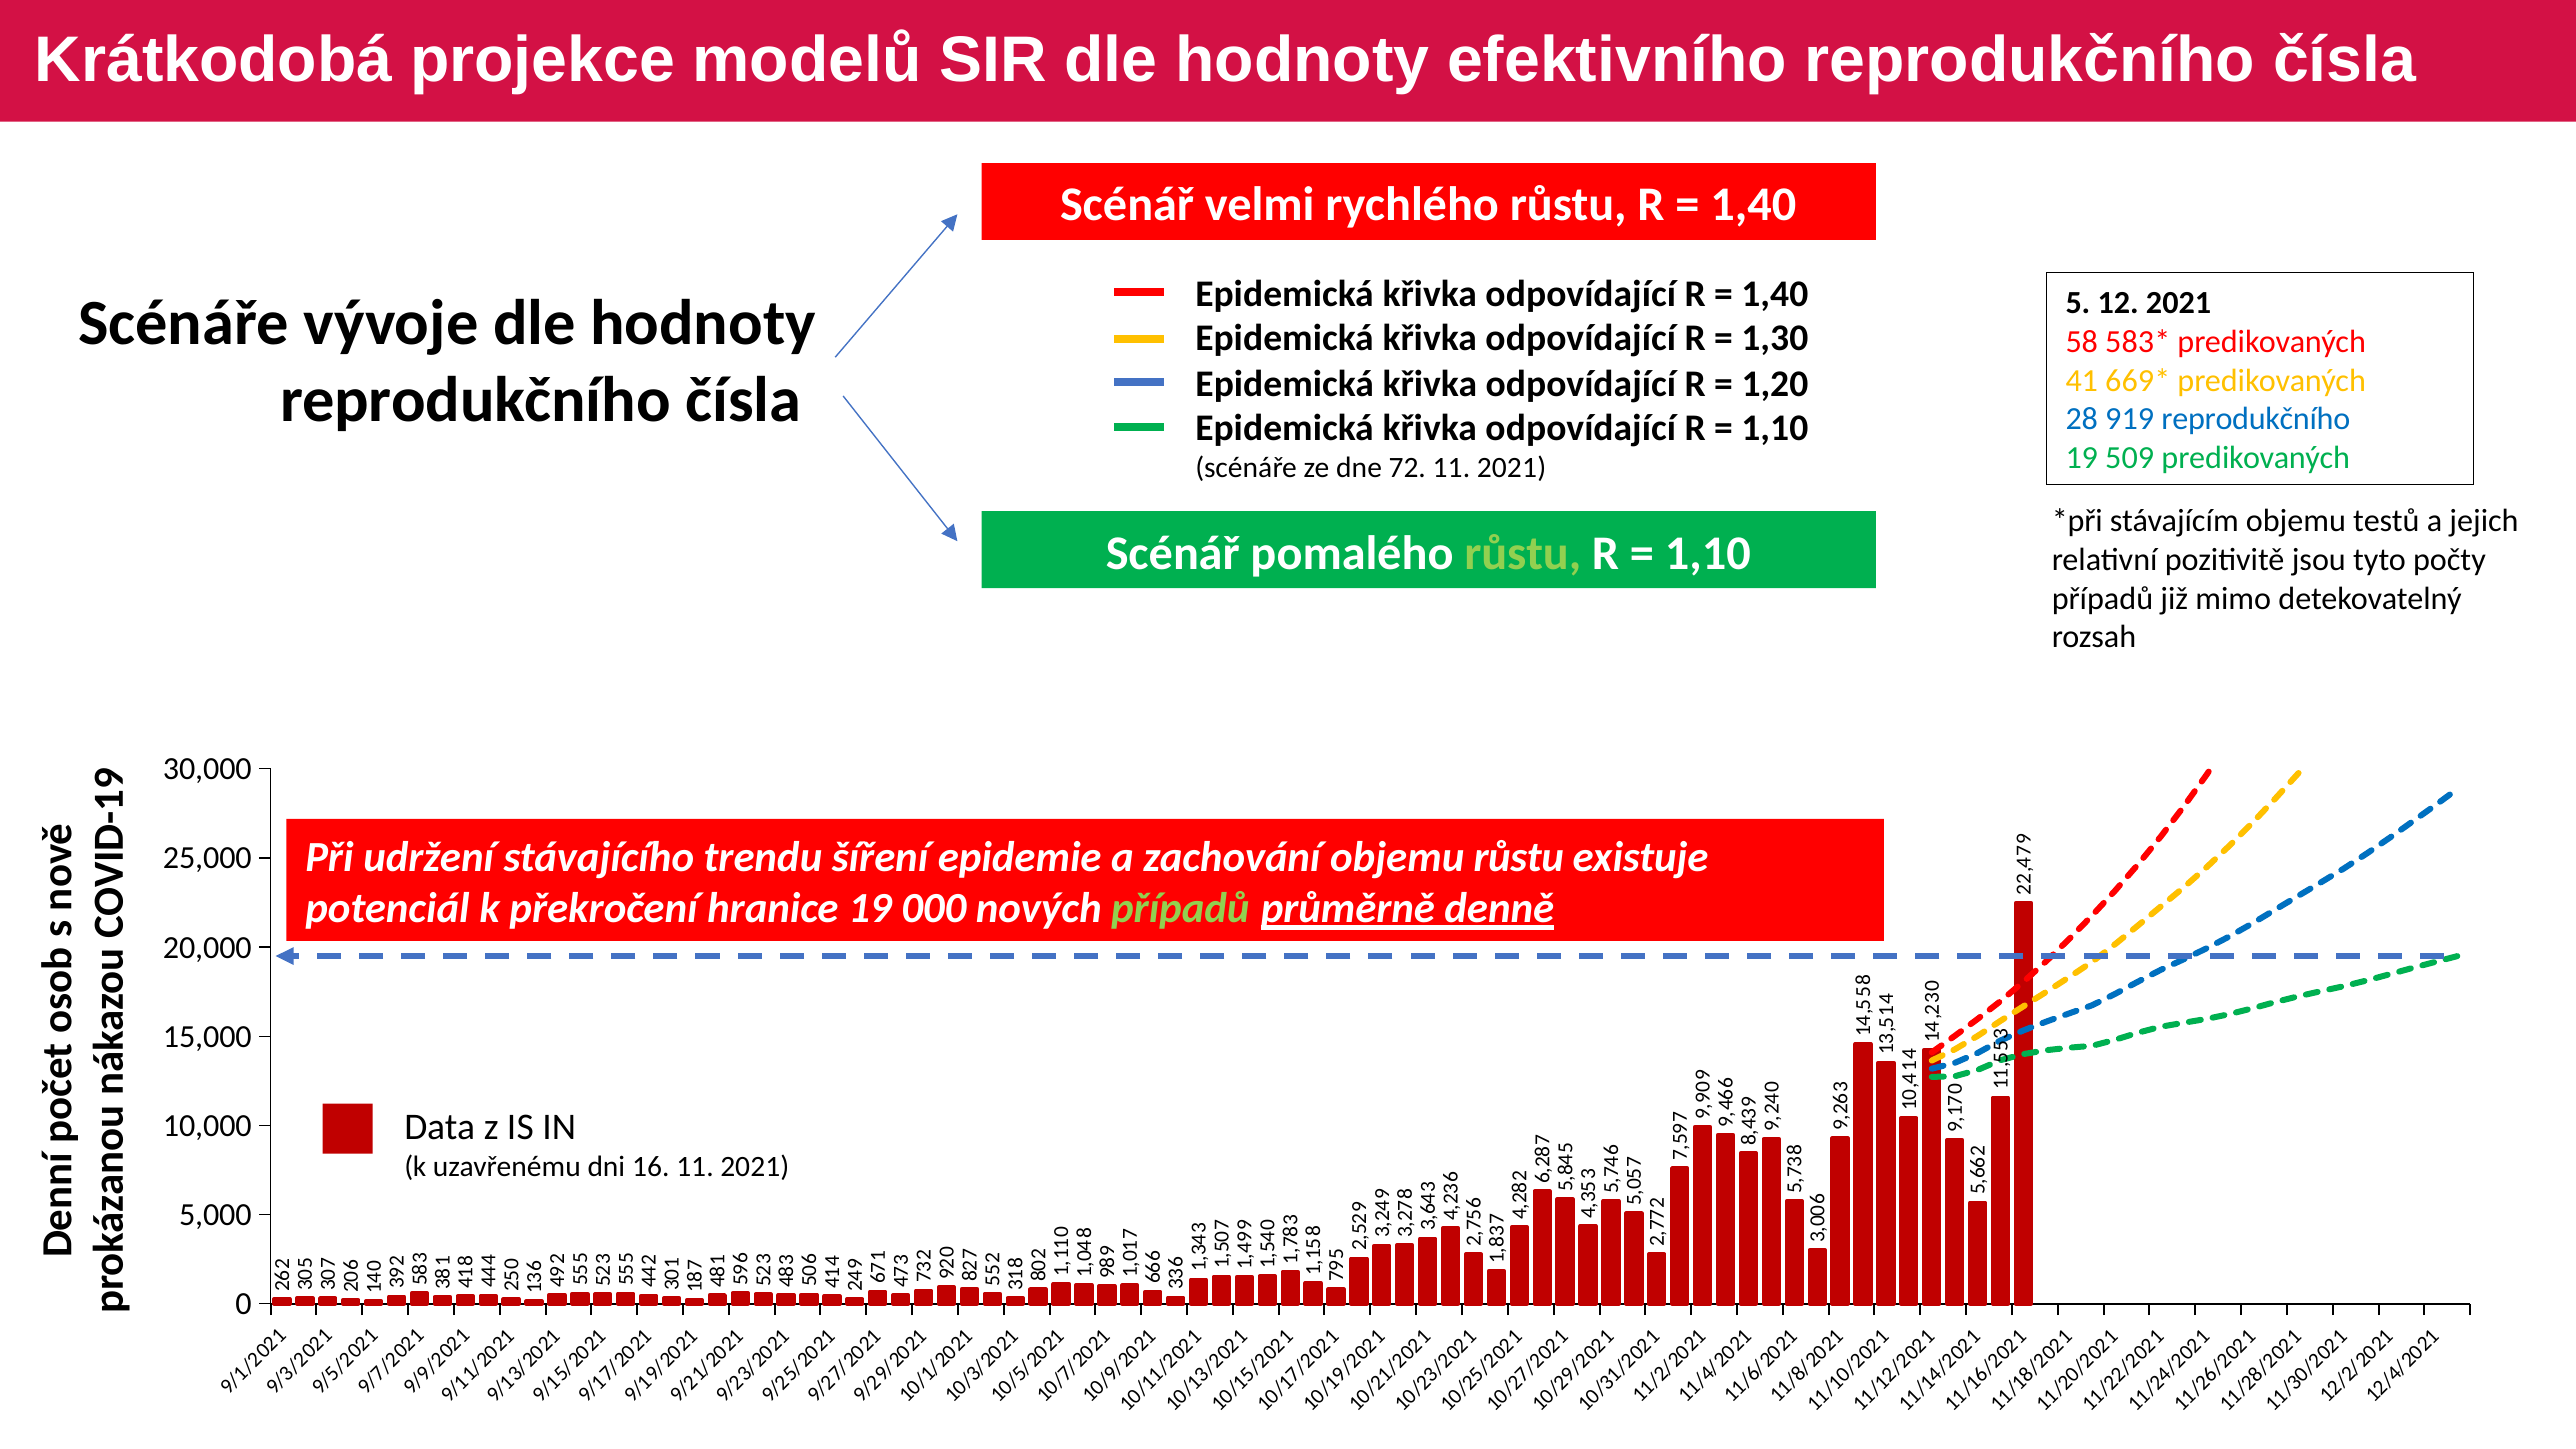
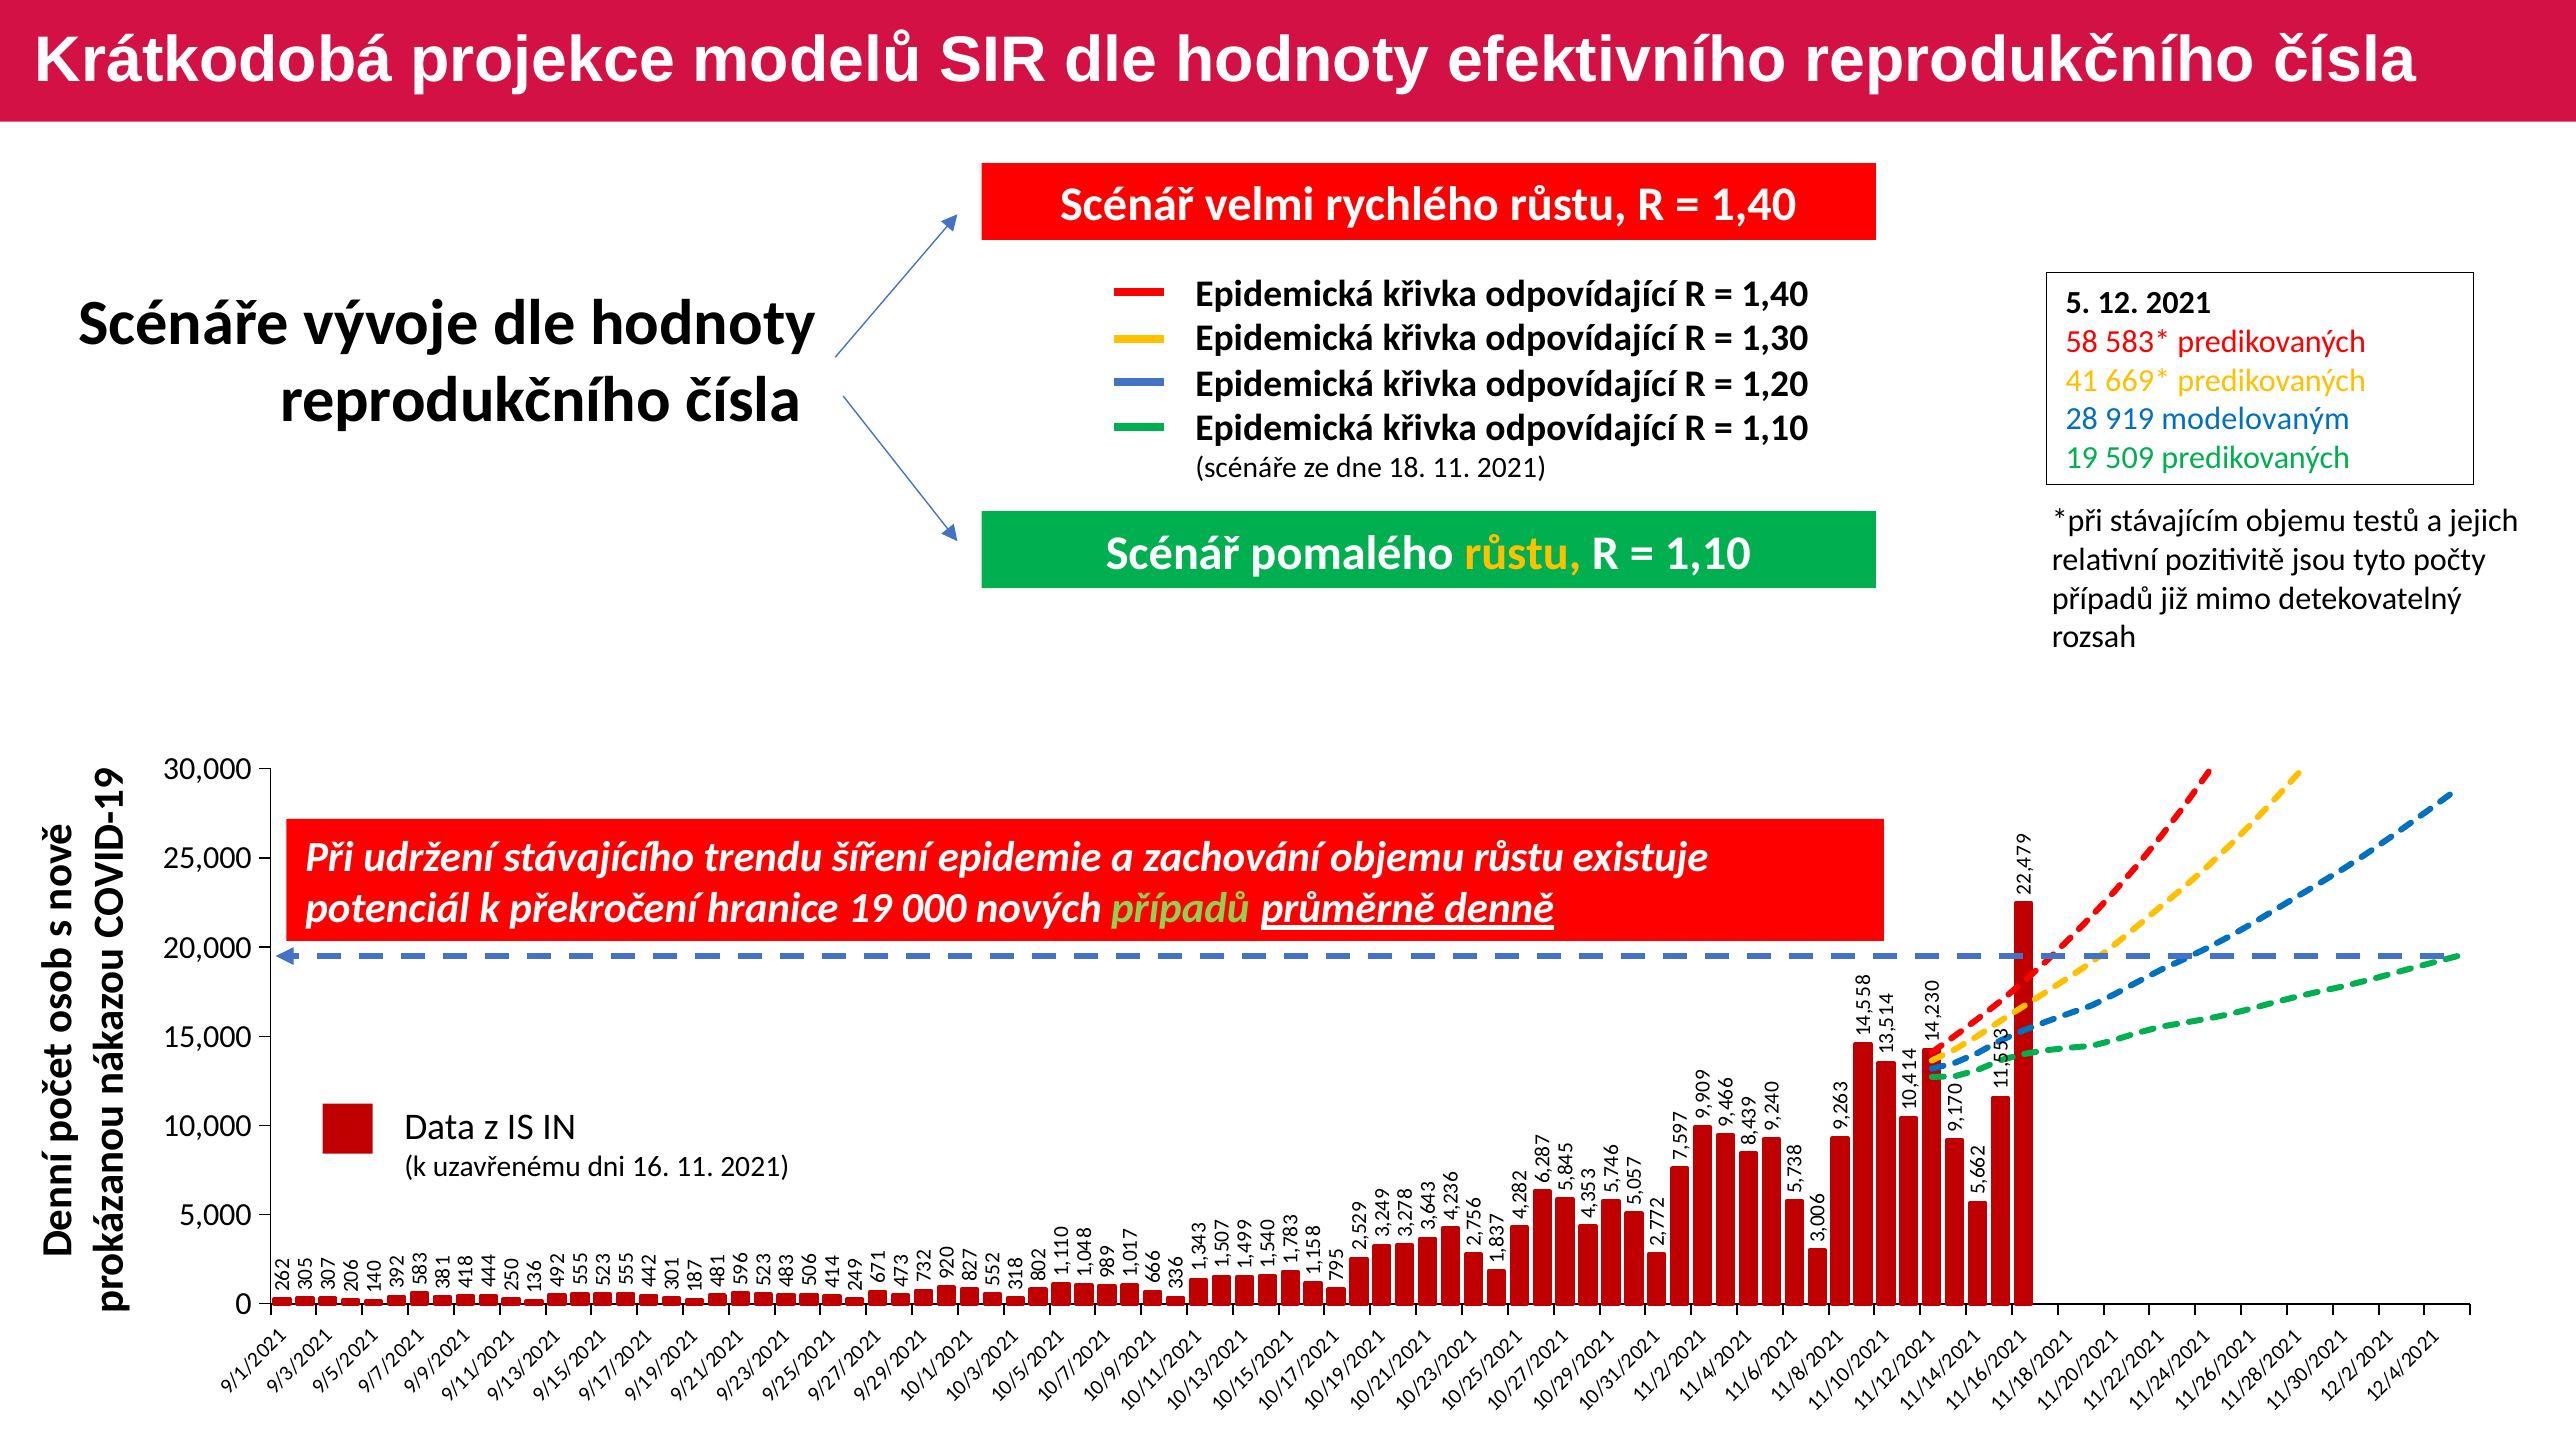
919 reprodukčního: reprodukčního -> modelovaným (2256, 419)
72: 72 -> 18 (1407, 468)
růstu colour: light green -> yellow (1523, 553)
